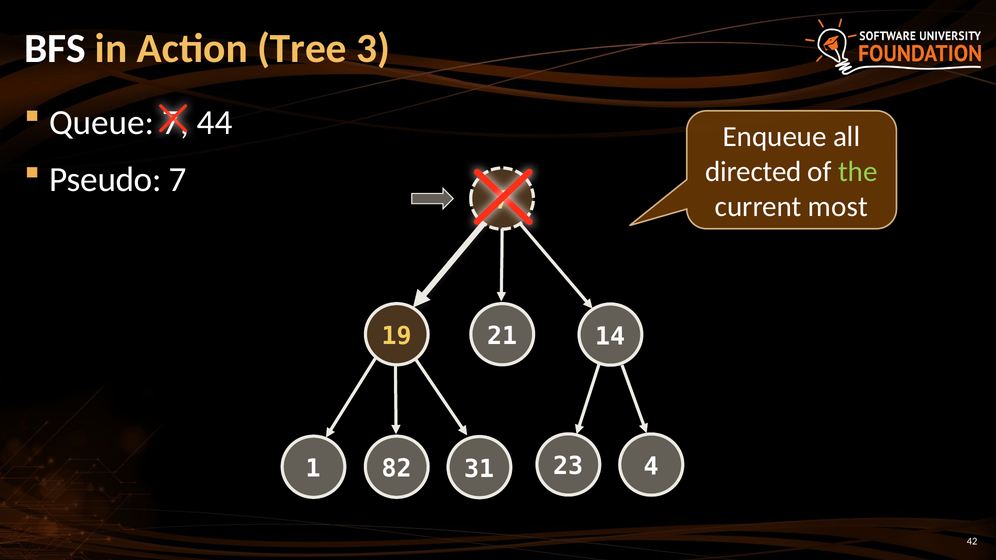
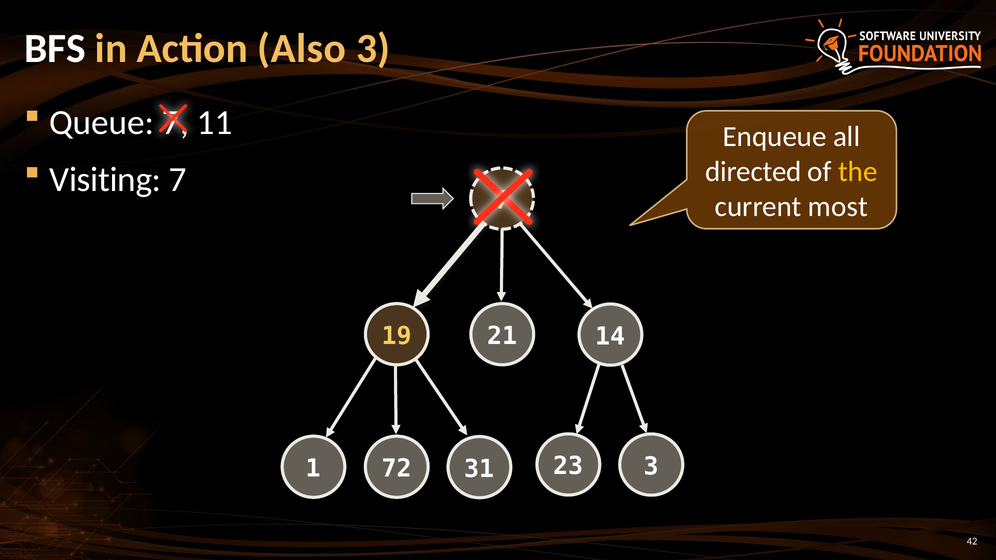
Tree: Tree -> Also (302, 48)
44: 44 -> 11 (215, 123)
the colour: light green -> yellow (858, 172)
Pseudo: Pseudo -> Visiting (105, 180)
23 4: 4 -> 3 (651, 467)
82: 82 -> 72 (397, 469)
